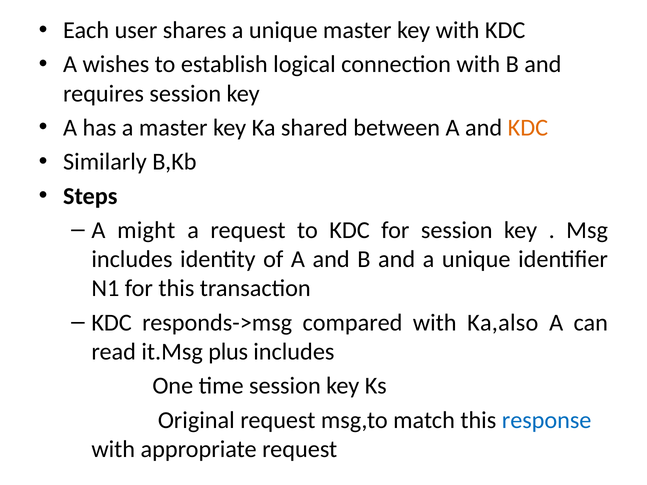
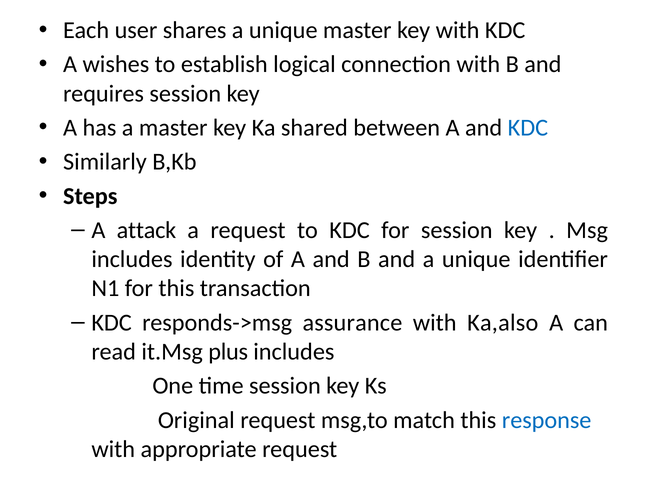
KDC colour: orange -> blue (528, 128)
might: might -> attack (146, 230)
compared: compared -> assurance (352, 323)
